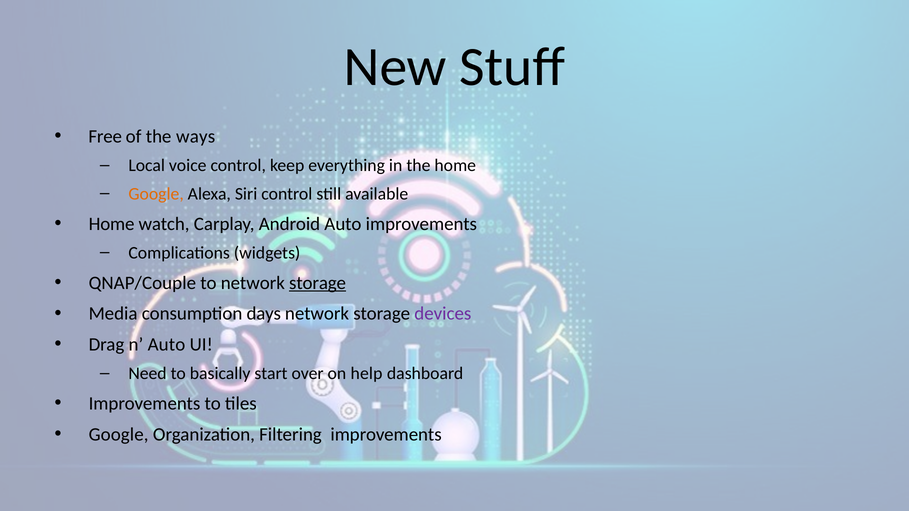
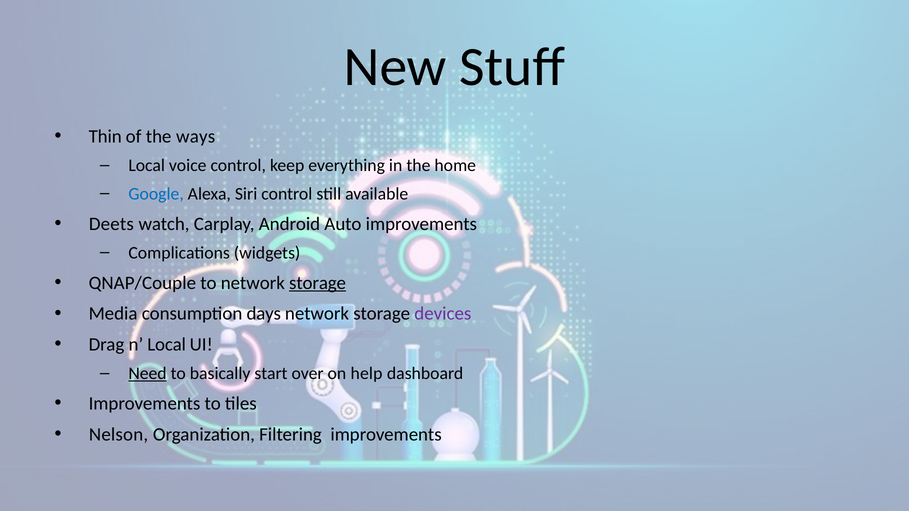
Free: Free -> Thin (105, 137)
Google colour: orange -> blue (156, 194)
Home: Home -> Deets (111, 224)
n Auto: Auto -> Local (167, 345)
Need underline: none -> present (148, 374)
Google: Google -> Nelson (119, 435)
